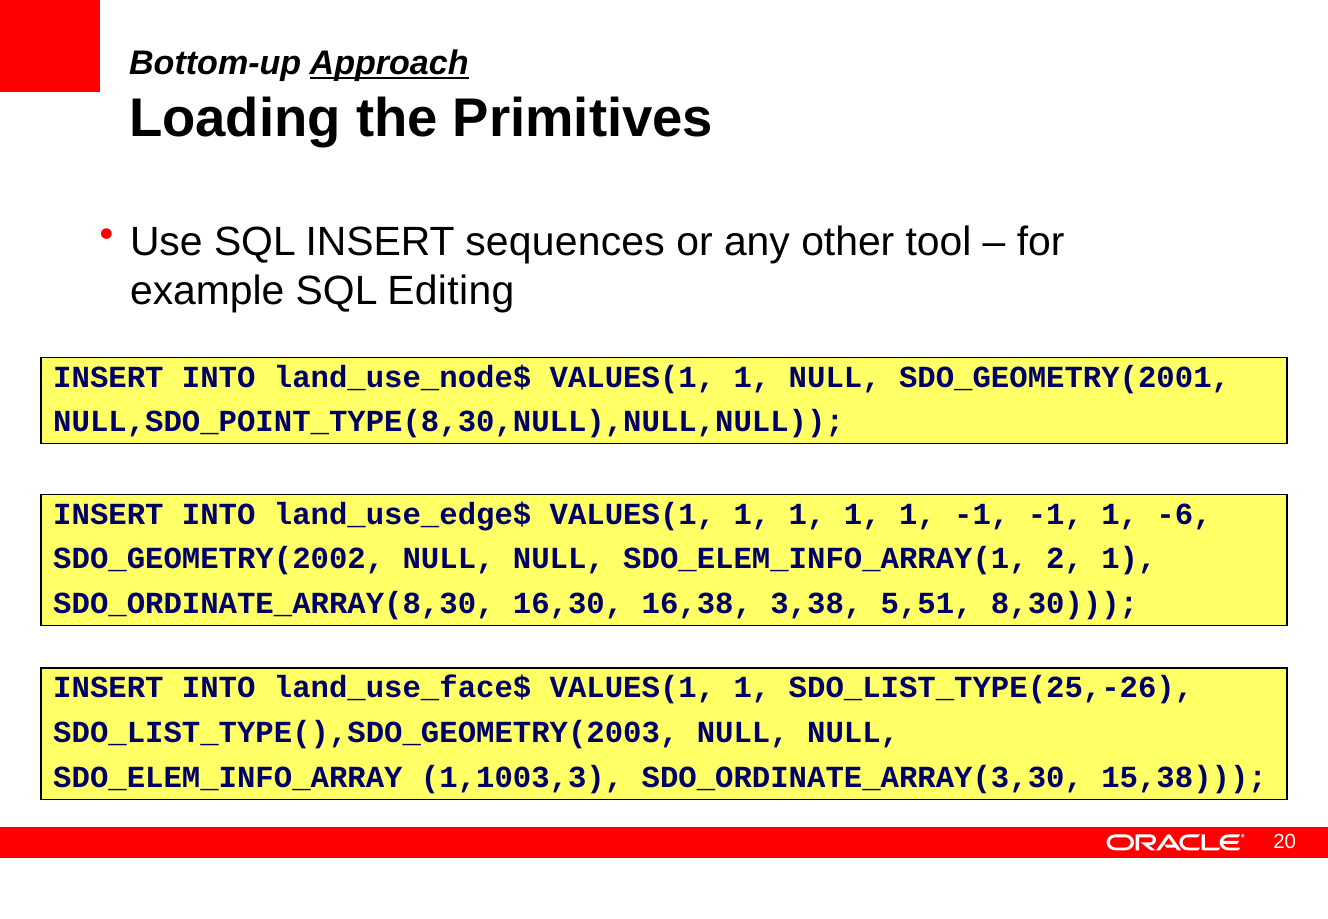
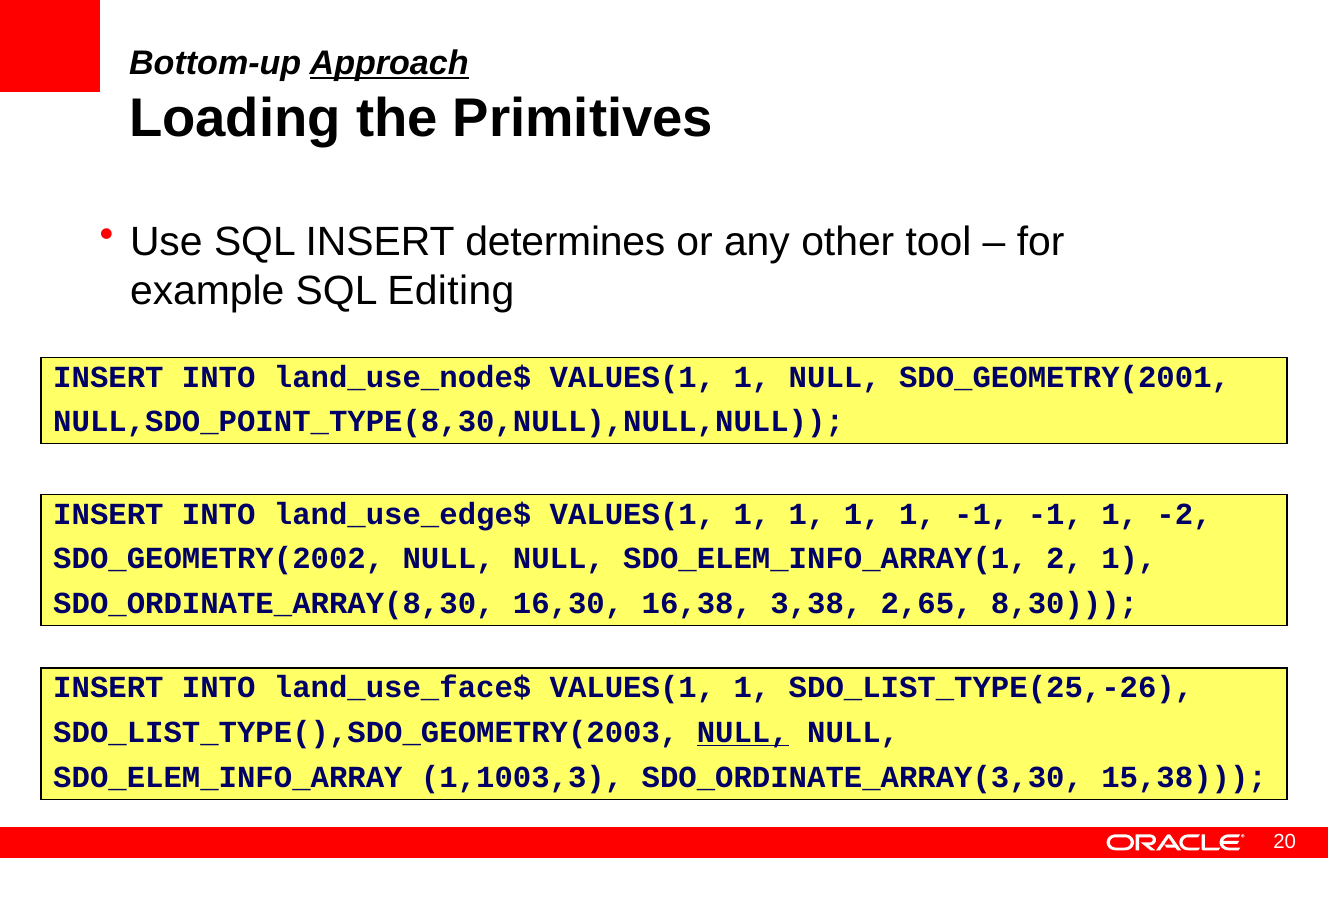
sequences: sequences -> determines (565, 242)
-6: -6 -> -2 (1184, 514)
5,51: 5,51 -> 2,65 (927, 604)
NULL underline: none -> present (743, 733)
